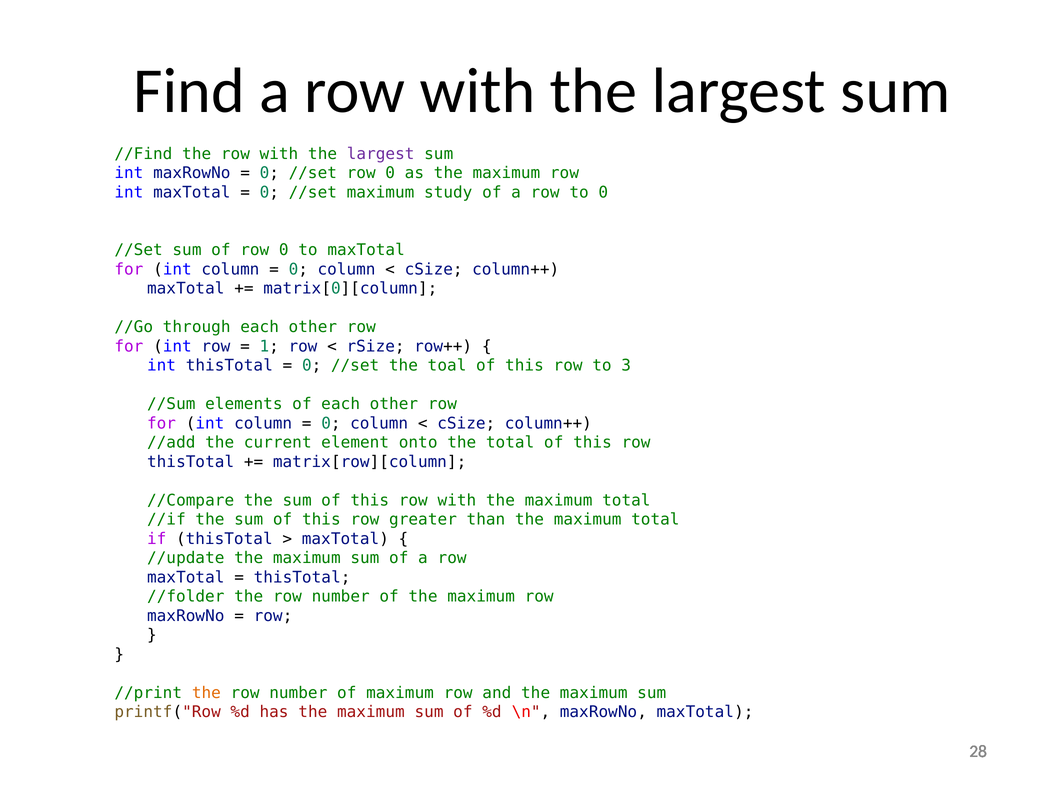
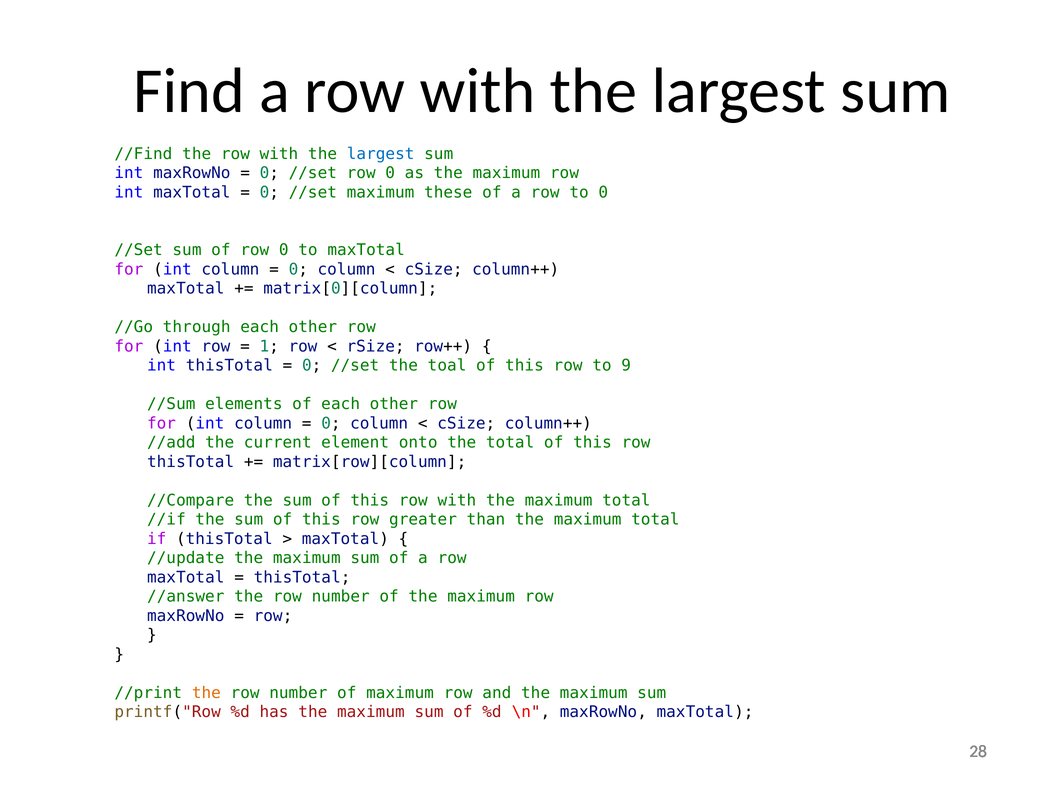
largest colour: purple -> blue (381, 154)
study: study -> these (448, 193)
3: 3 -> 9 (626, 366)
//folder: //folder -> //answer (186, 597)
